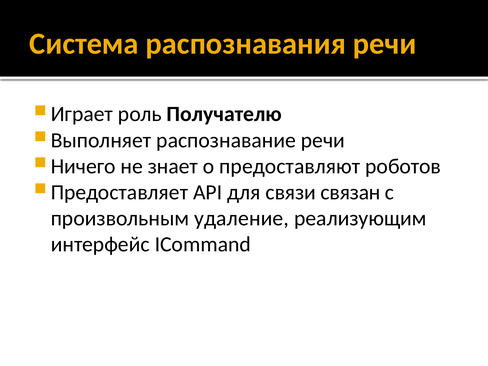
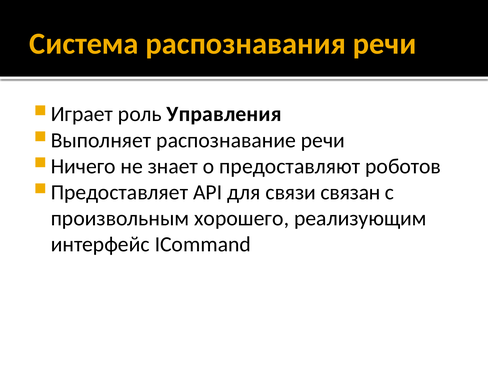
Получателю: Получателю -> Управления (224, 114)
удаление: удаление -> хорошего (242, 218)
